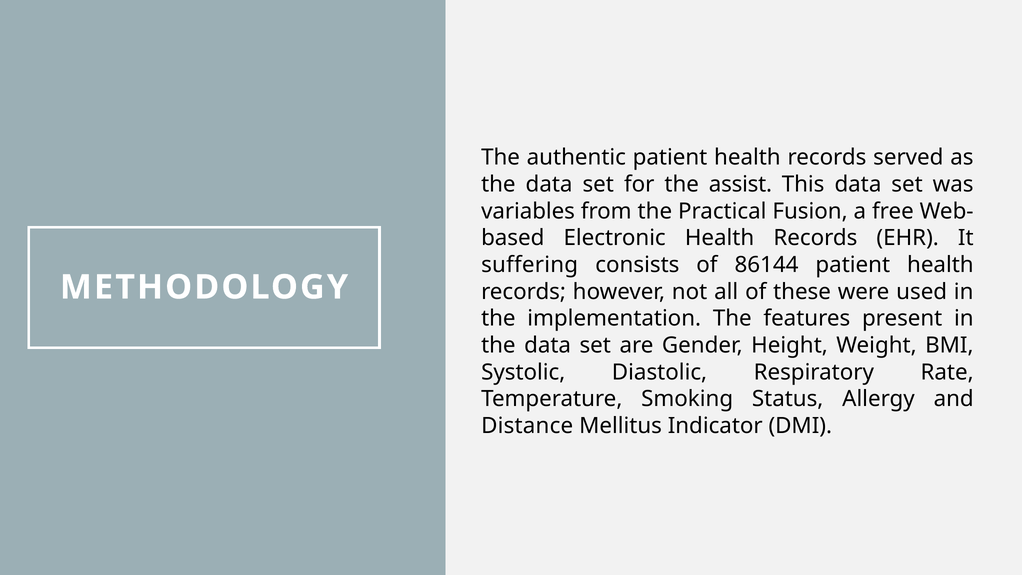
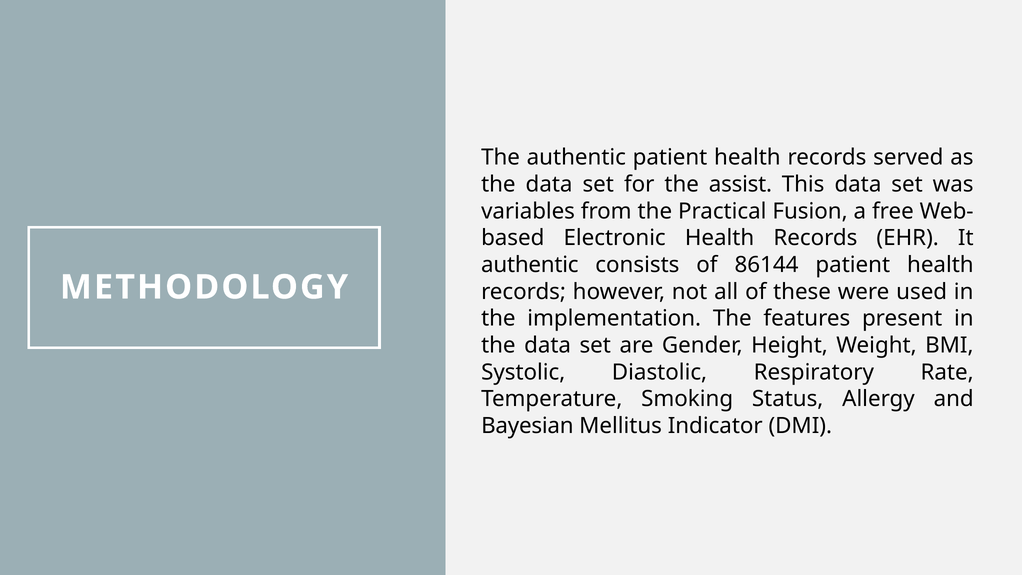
suffering: suffering -> authentic (530, 265)
Distance: Distance -> Bayesian (527, 426)
